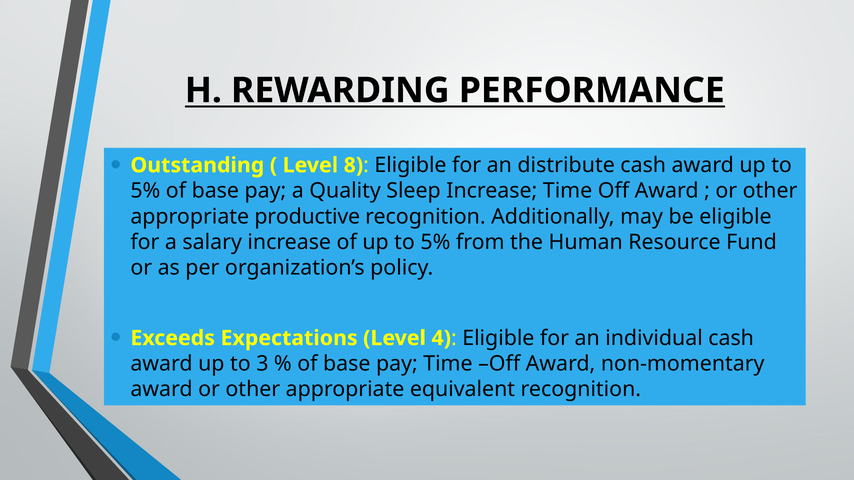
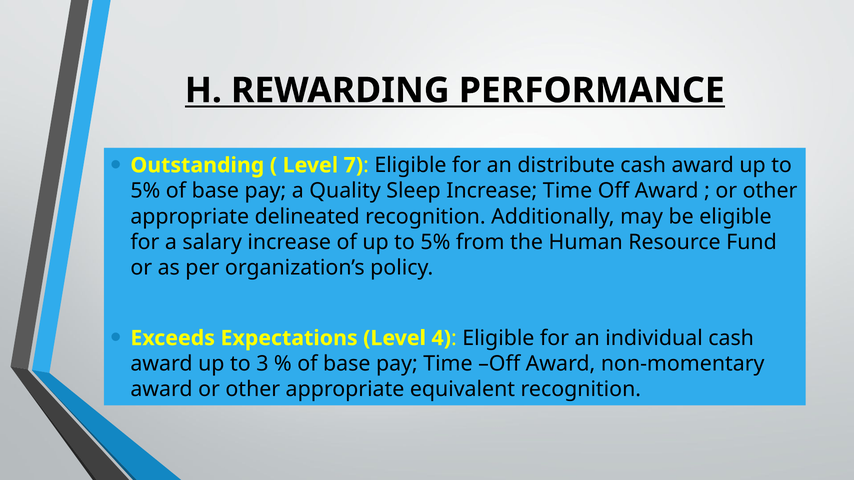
8: 8 -> 7 (353, 165)
productive: productive -> delineated (307, 217)
